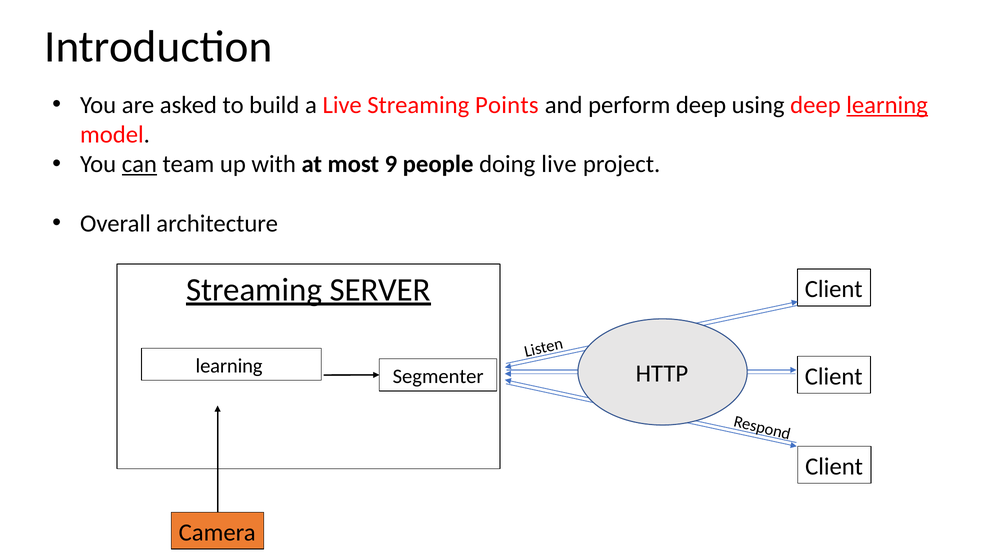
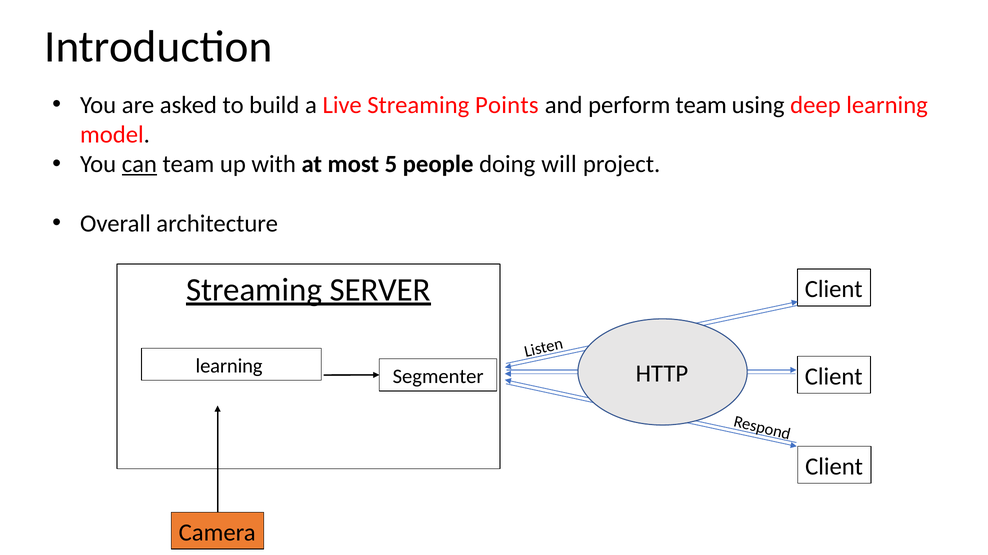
perform deep: deep -> team (701, 105)
learning underline: present -> none (887, 105)
9: 9 -> 5 (391, 164)
doing live: live -> will (559, 164)
